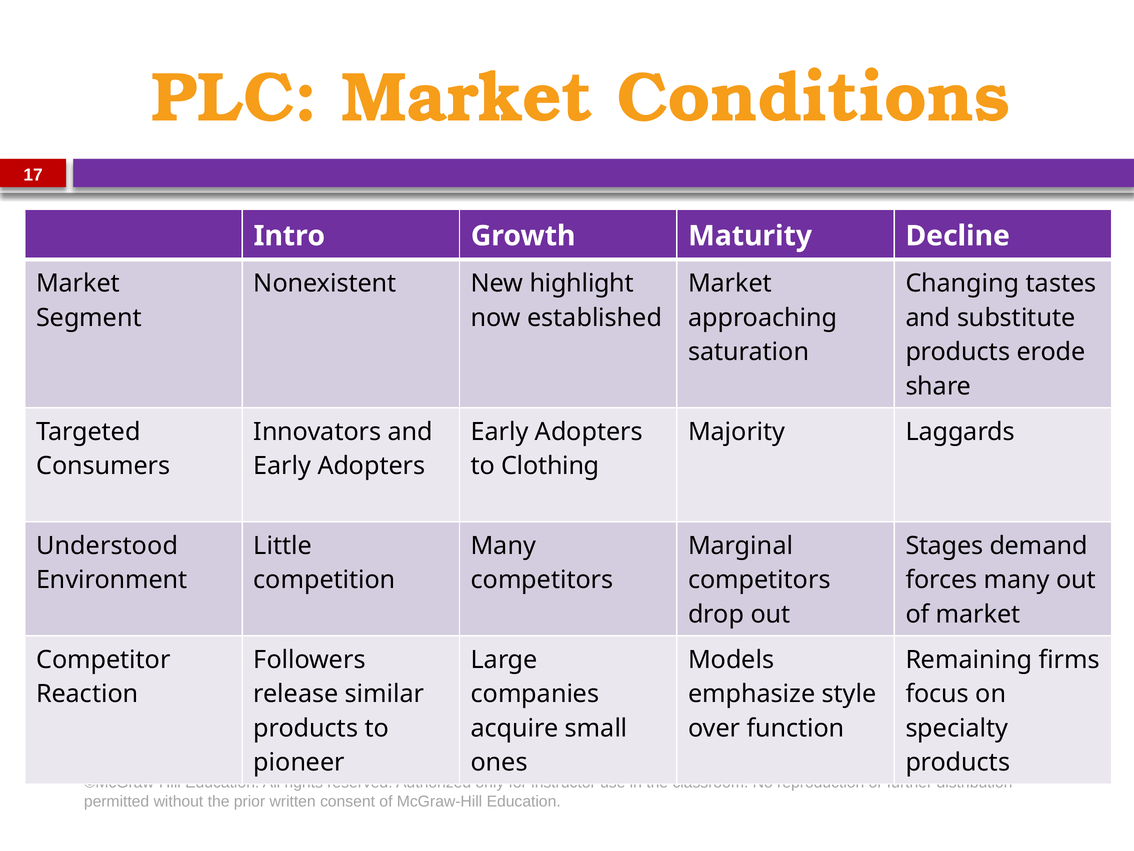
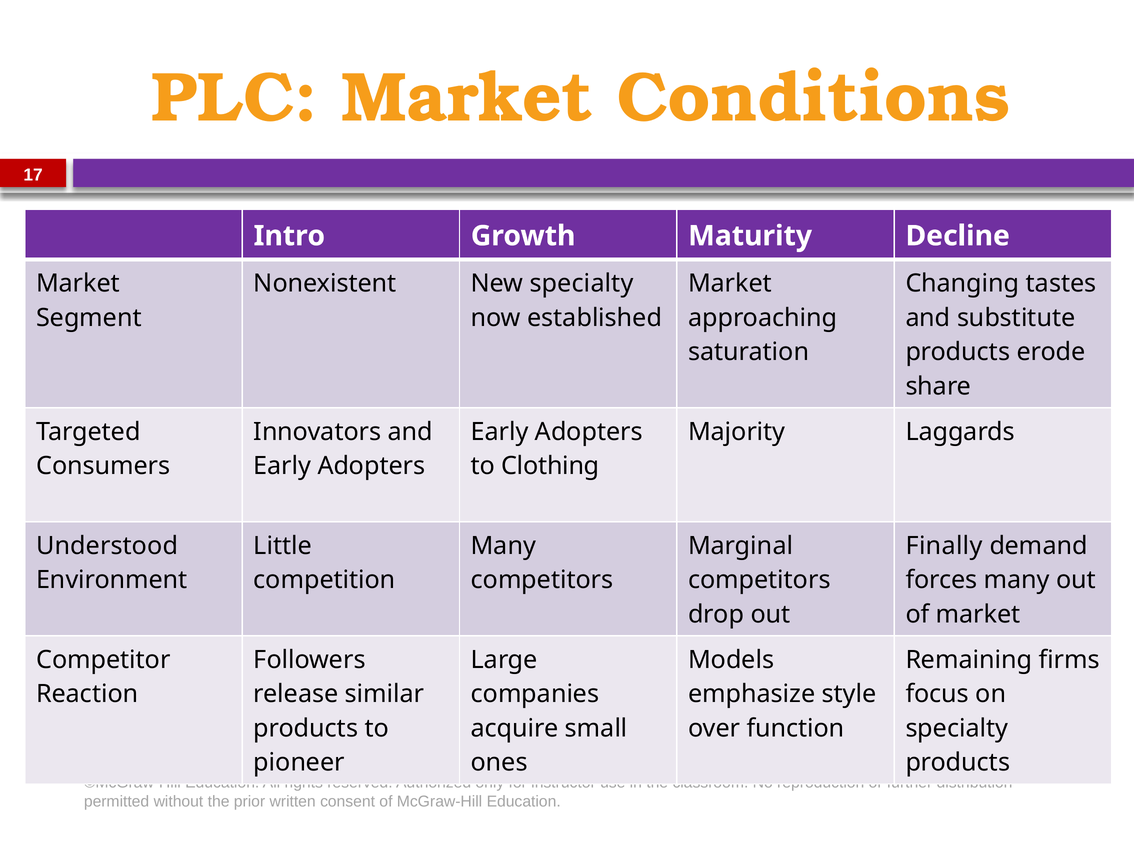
New highlight: highlight -> specialty (582, 283)
Stages: Stages -> Finally (944, 546)
